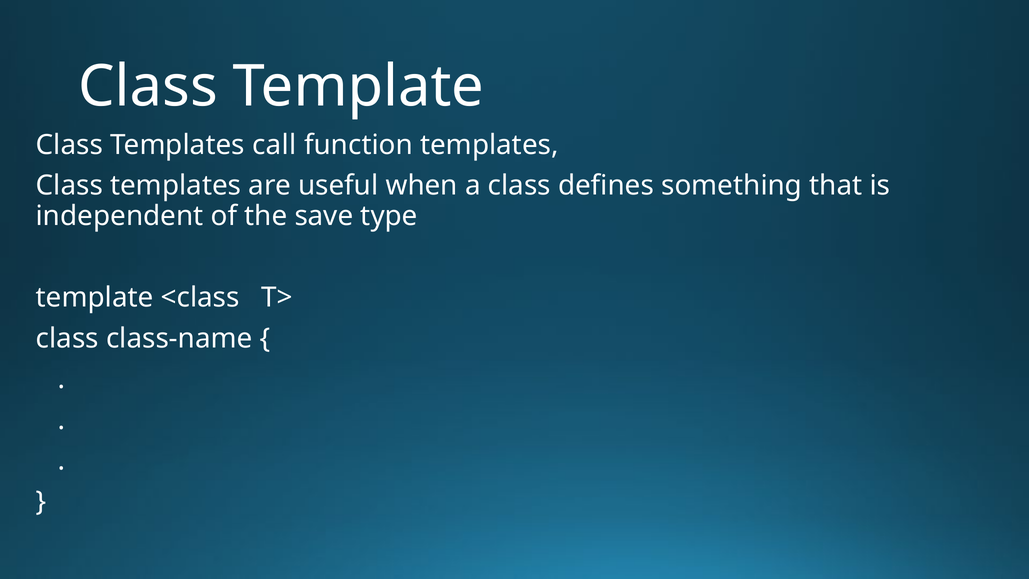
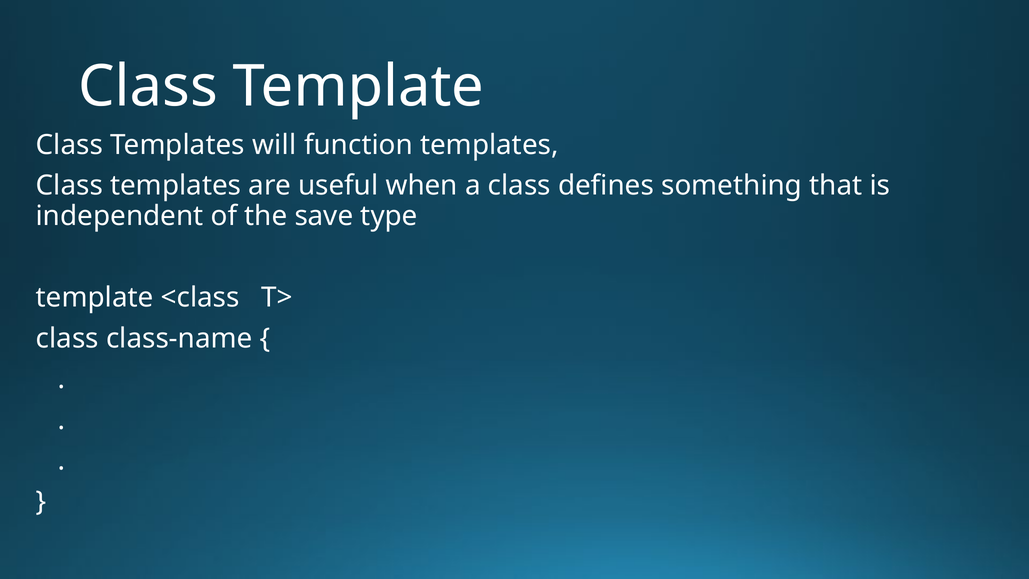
call: call -> will (274, 145)
